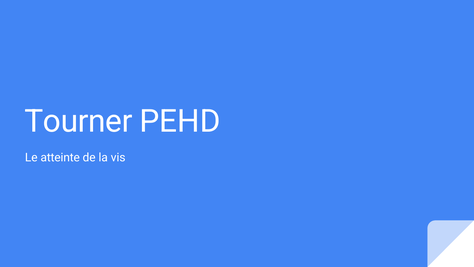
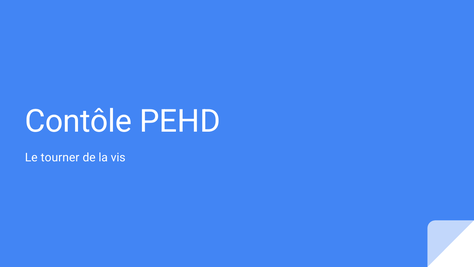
Tourner: Tourner -> Contôle (78, 121)
atteinte: atteinte -> tourner (60, 157)
